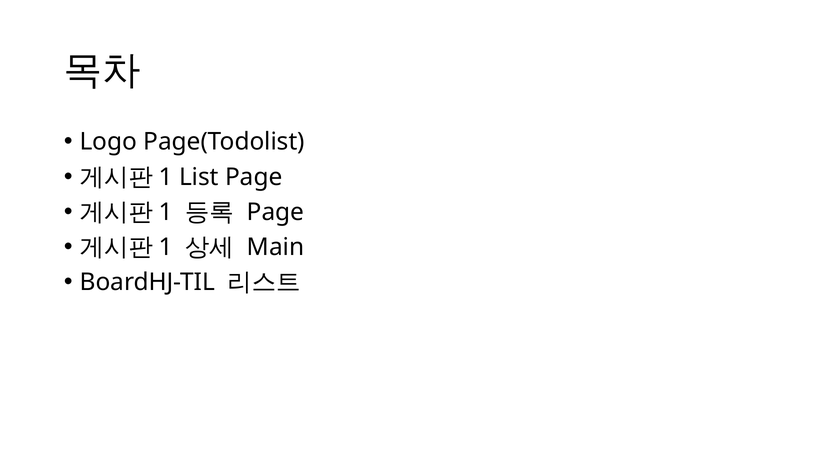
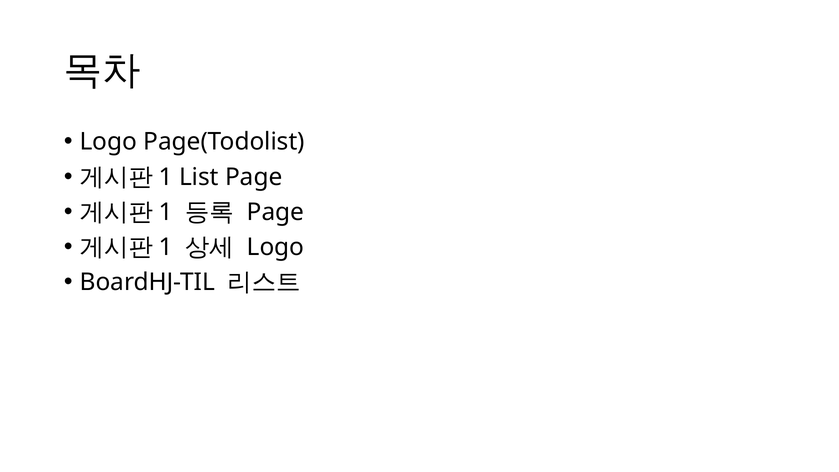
Main: Main -> Logo (276, 247)
